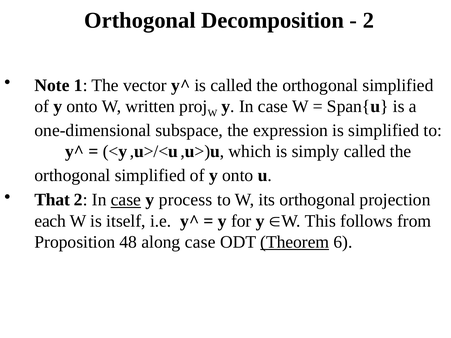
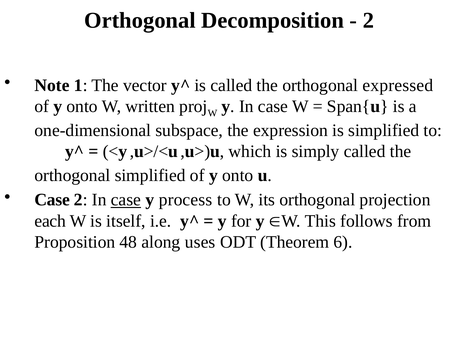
simplified: simplified -> expressed (398, 85)
That: That -> Case (52, 200)
along case: case -> uses (200, 242)
Theorem underline: present -> none (295, 242)
